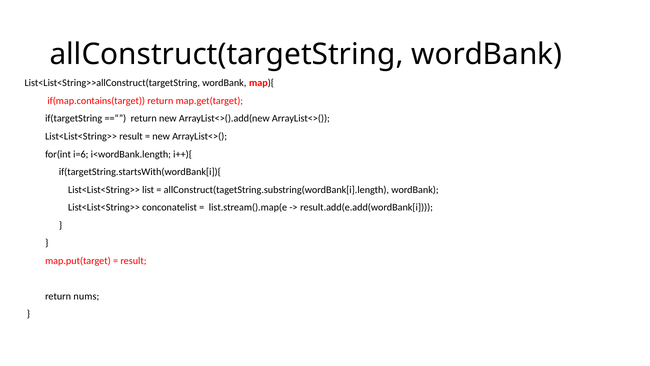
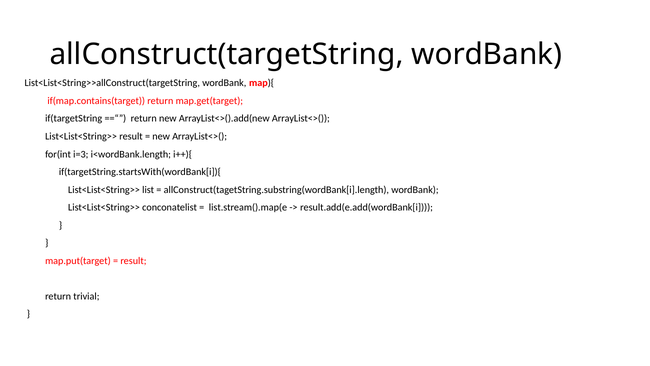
i=6: i=6 -> i=3 (81, 154)
nums: nums -> trivial (86, 296)
